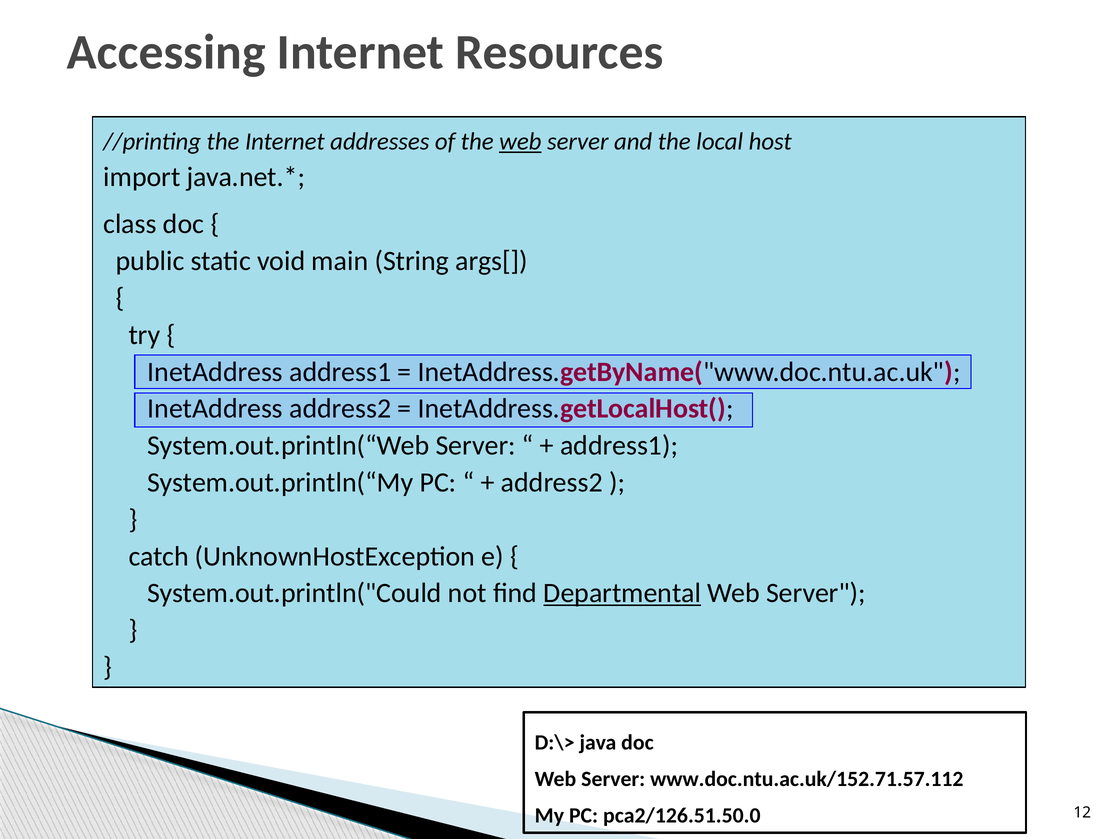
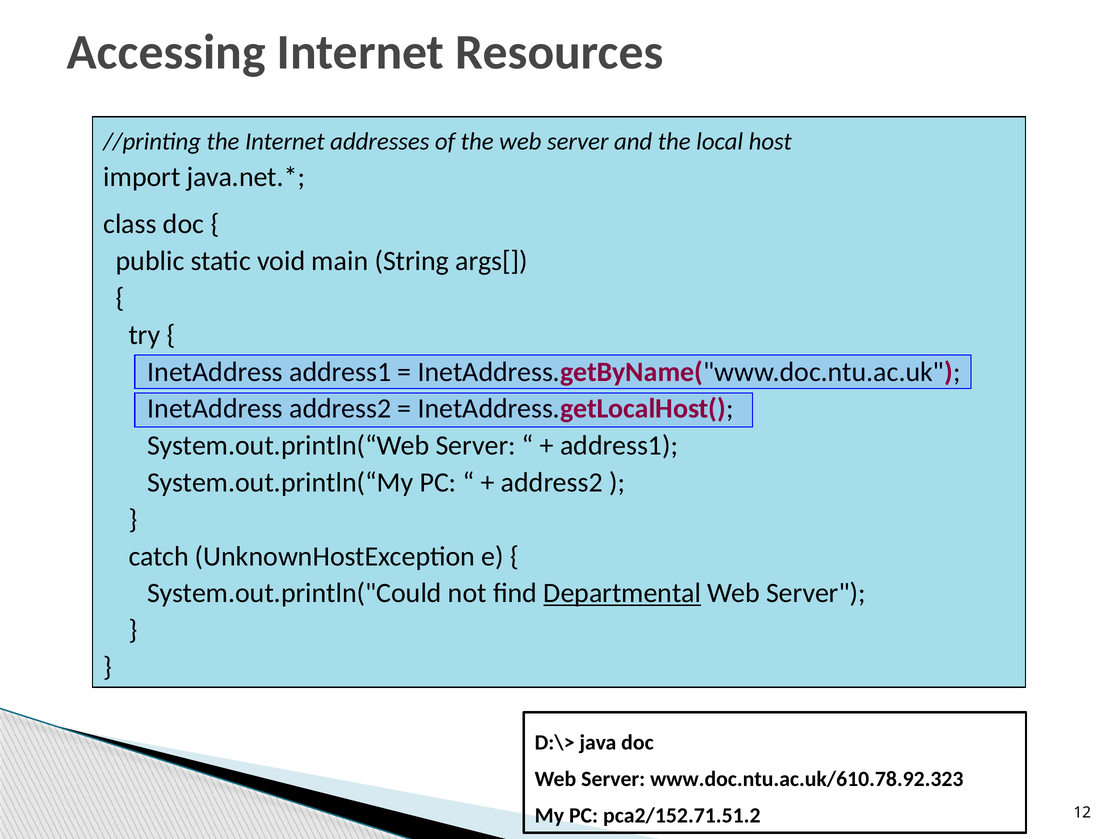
web underline: present -> none (520, 142)
www.doc.ntu.ac.uk/152.71.57.112: www.doc.ntu.ac.uk/152.71.57.112 -> www.doc.ntu.ac.uk/610.78.92.323 (807, 779)
pca2/126.51.50.0: pca2/126.51.50.0 -> pca2/152.71.51.2 (682, 815)
